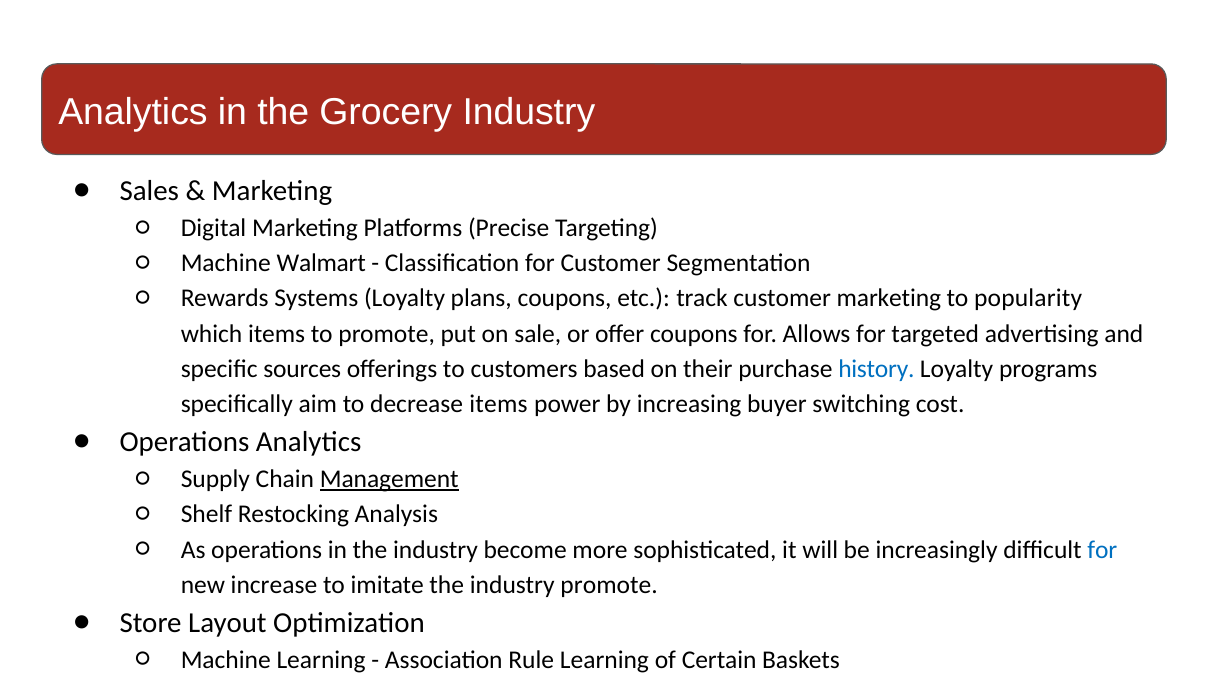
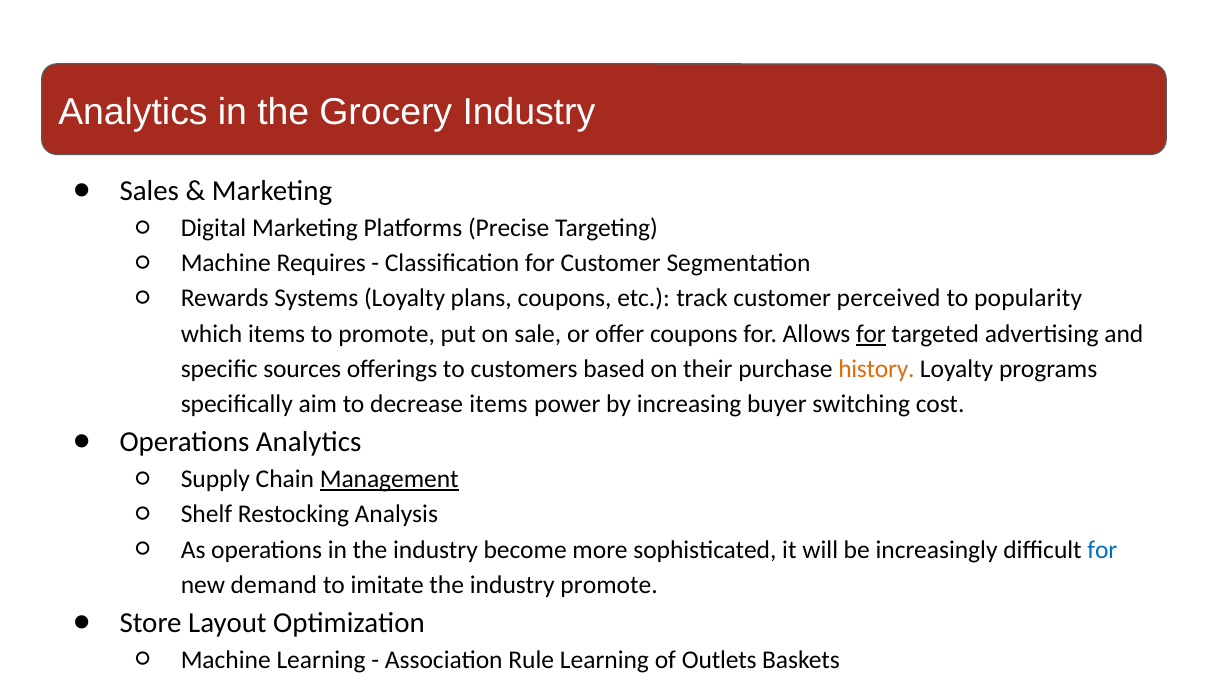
Walmart: Walmart -> Requires (321, 263)
customer marketing: marketing -> perceived (889, 299)
for underline: none -> present (871, 334)
history colour: blue -> orange (876, 369)
increase: increase -> demand (274, 585)
Certain: Certain -> Outlets (719, 660)
